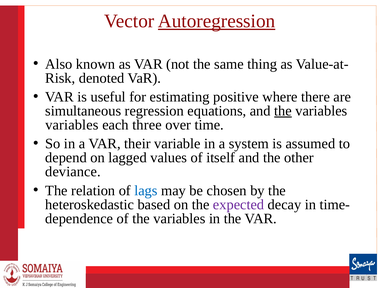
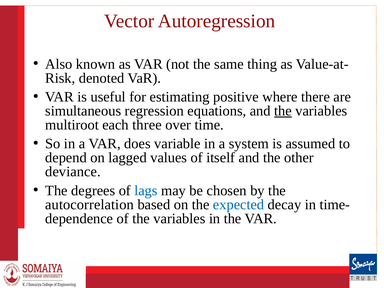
Autoregression underline: present -> none (217, 21)
variables: variables -> multiroot (72, 125)
their: their -> does (137, 144)
relation: relation -> degrees (93, 190)
heteroskedastic: heteroskedastic -> autocorrelation (90, 205)
expected colour: purple -> blue (239, 205)
